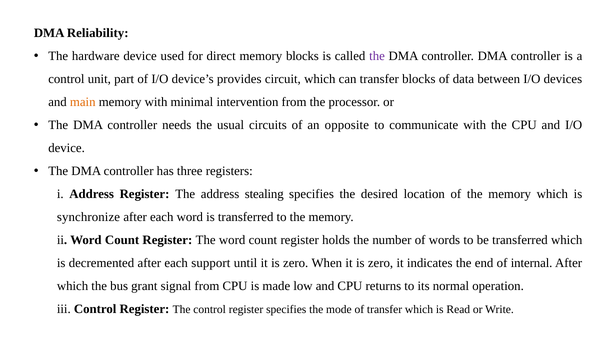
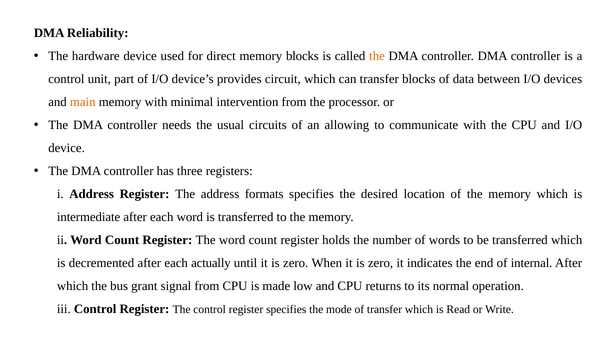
the colour: purple -> orange (377, 56)
opposite: opposite -> allowing (347, 125)
stealing: stealing -> formats (264, 194)
synchronize: synchronize -> intermediate (89, 217)
support: support -> actually (211, 263)
